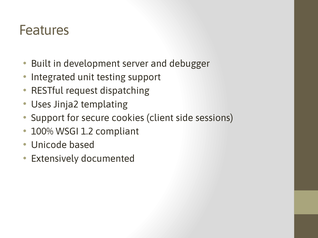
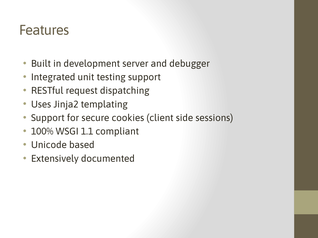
1.2: 1.2 -> 1.1 (87, 132)
